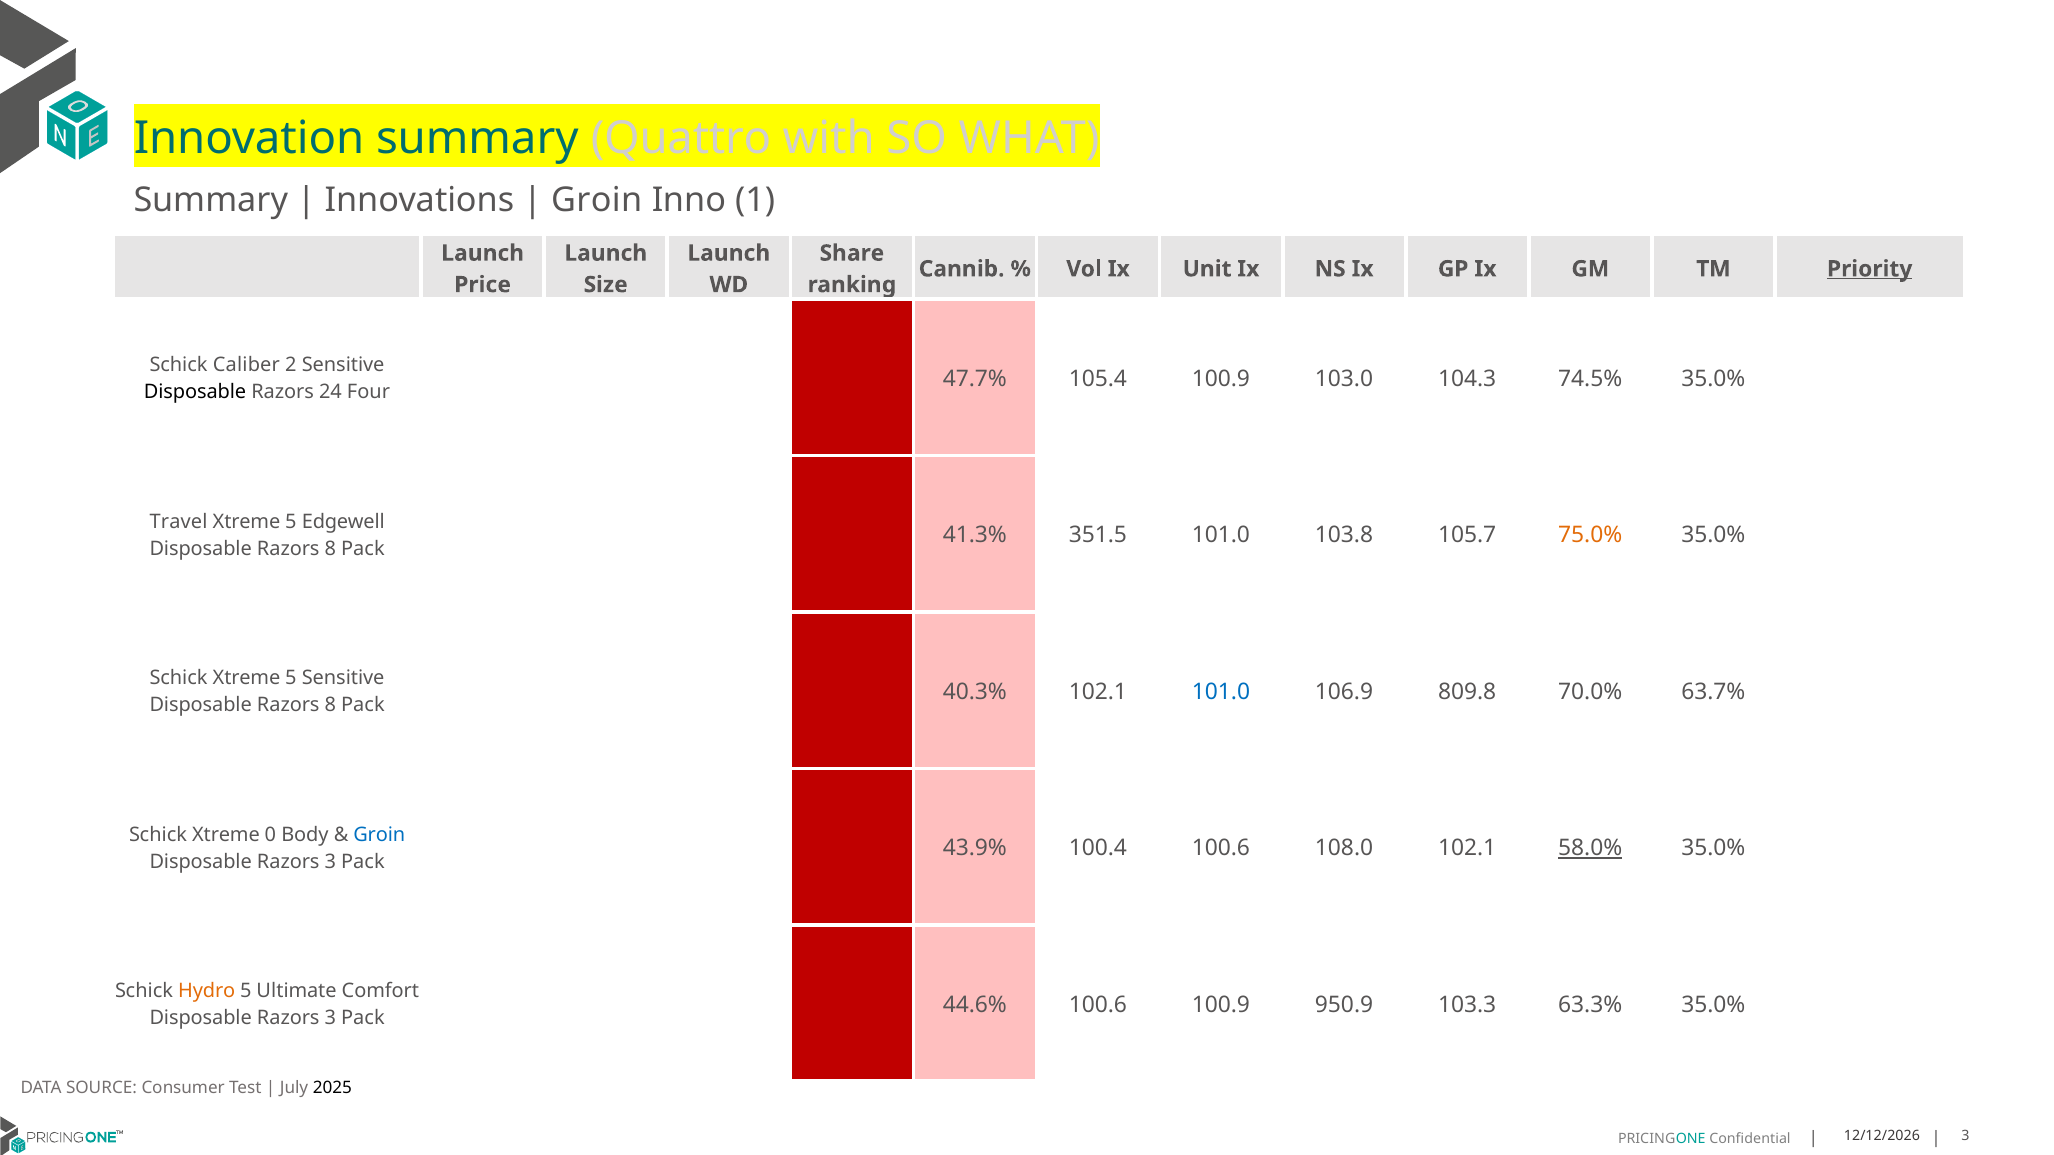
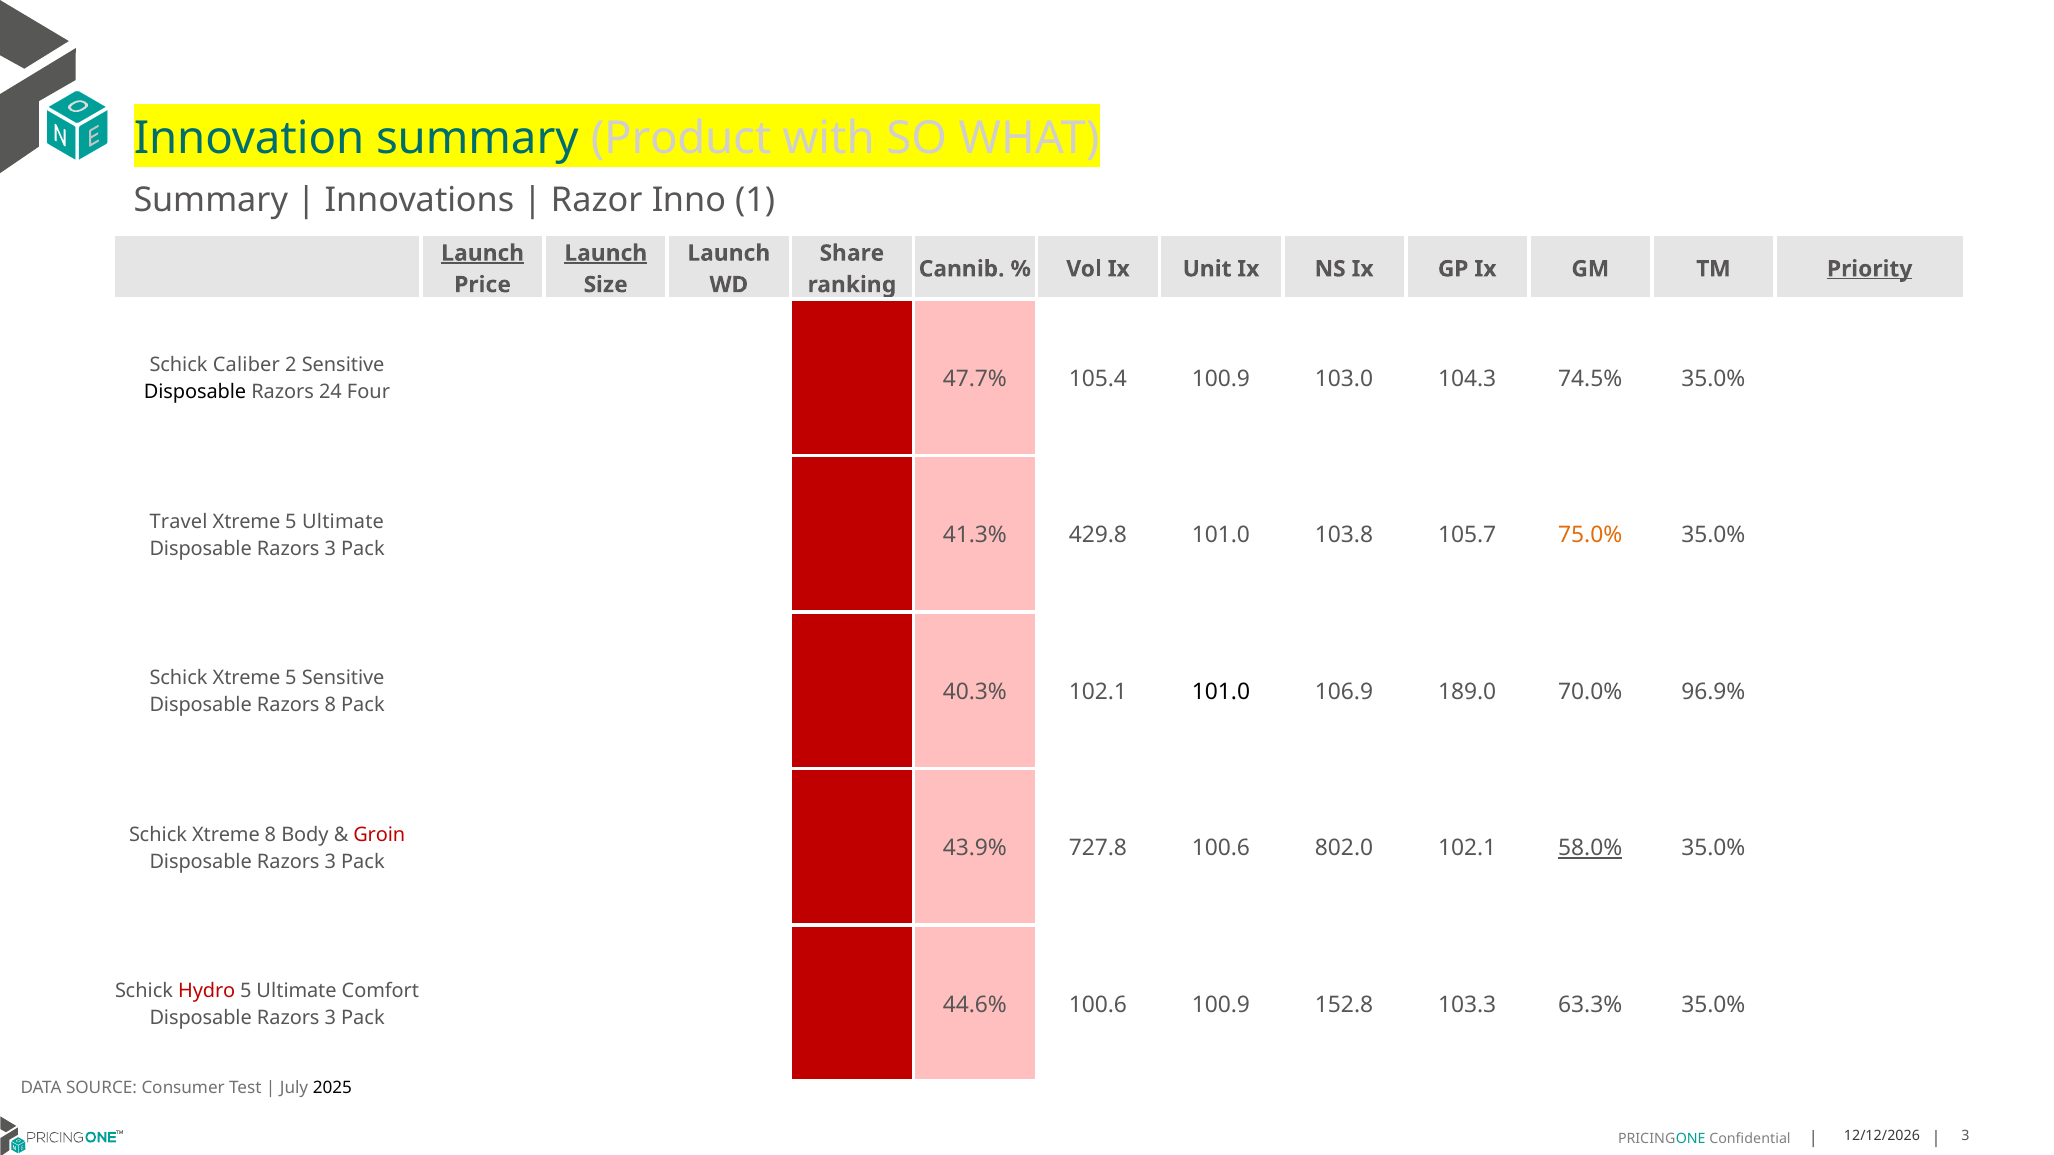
Quattro: Quattro -> Product (681, 138)
Groin: Groin -> Razor (597, 200)
Launch underline: none -> present (483, 253)
Launch underline: none -> present (606, 253)
Xtreme 5 Edgewell: Edgewell -> Ultimate (343, 522)
351.5: 351.5 -> 429.8 (1098, 536)
8: 8 -> 3 (330, 549)
101.0 colour: blue -> black (1221, 692)
809.8: 809.8 -> 189.0 (1467, 692)
63.7%: 63.7% -> 96.9% (1713, 692)
Xtreme 0: 0 -> 8 (270, 835)
Groin colour: blue -> red (379, 835)
100.4: 100.4 -> 727.8 (1098, 849)
108.0: 108.0 -> 802.0 (1344, 849)
Hydro colour: orange -> red (207, 991)
950.9: 950.9 -> 152.8 (1344, 1005)
